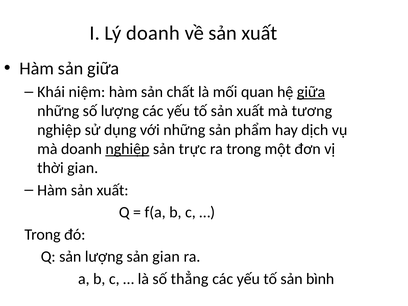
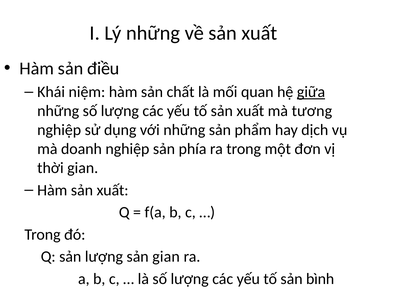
Lý doanh: doanh -> những (153, 33)
sản giữa: giữa -> điều (103, 69)
nghiệp underline: present -> none (127, 149)
trực: trực -> phía (193, 149)
là số thẳng: thẳng -> lượng (190, 279)
